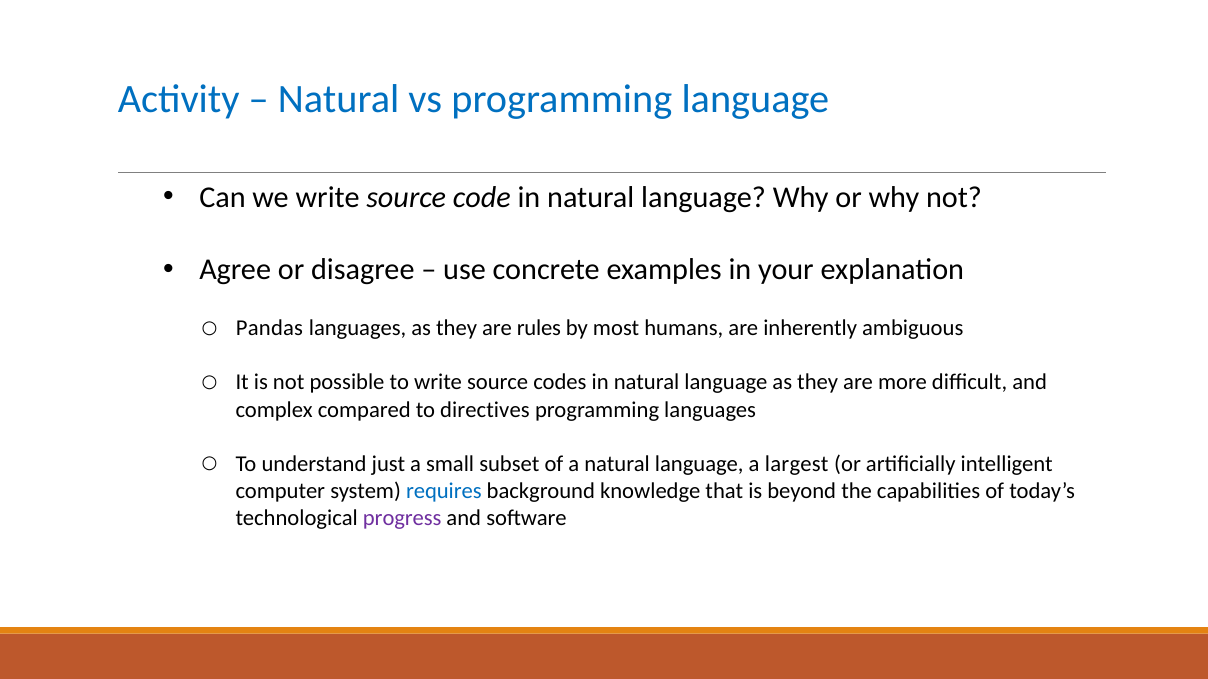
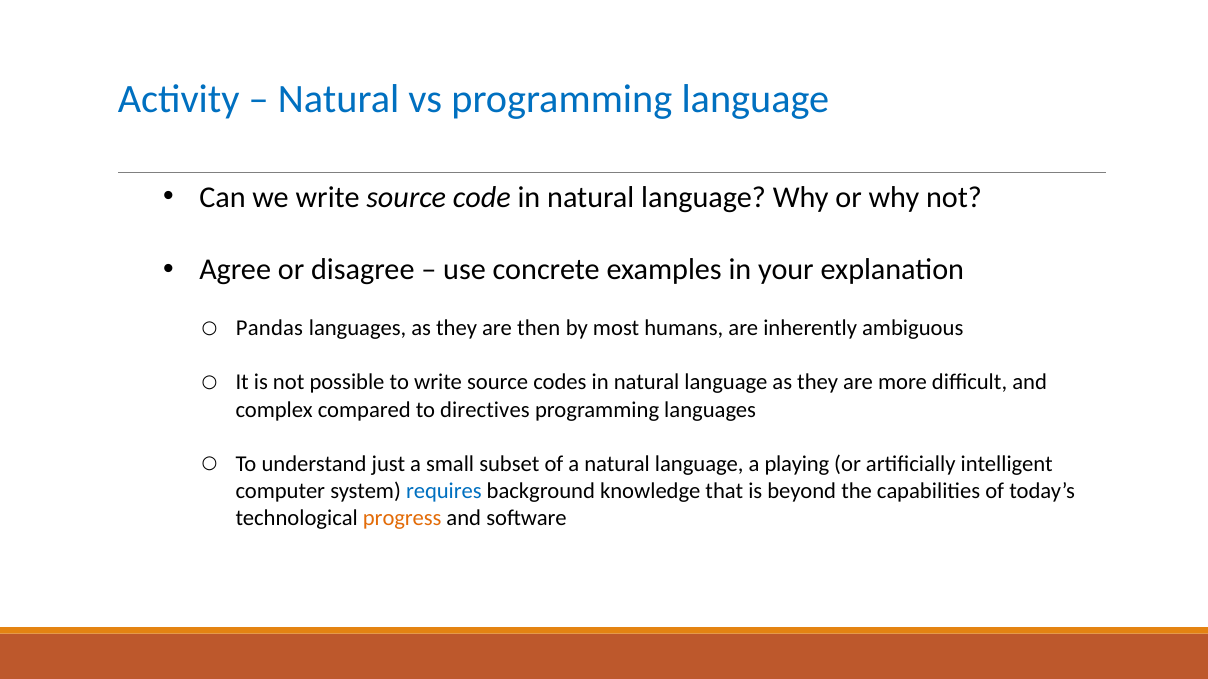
rules: rules -> then (539, 328)
largest: largest -> playing (797, 464)
progress colour: purple -> orange (402, 519)
